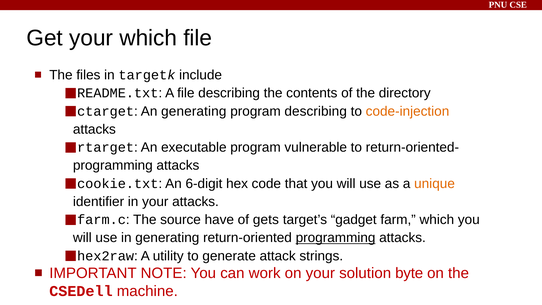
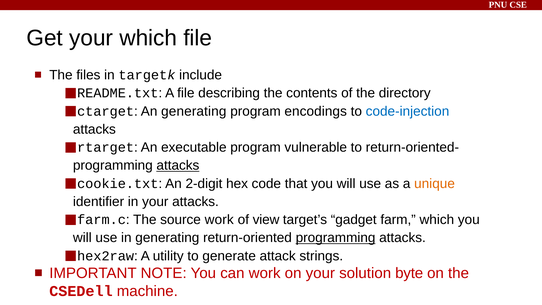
program describing: describing -> encodings (316, 111)
code-injection colour: orange -> blue (408, 111)
attacks underline: none -> present (178, 165)
6-digit: 6-digit -> 2-digit (204, 184)
source have: have -> work (219, 220)
gets: gets -> view (266, 220)
